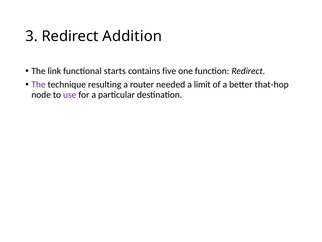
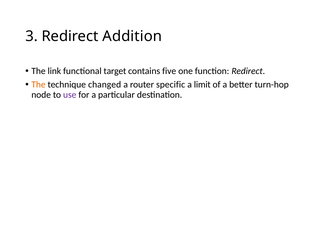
starts: starts -> target (115, 71)
The colour: purple -> orange (38, 84)
resulting: resulting -> changed (105, 84)
needed: needed -> specific (171, 84)
that-hop: that-hop -> turn-hop (272, 84)
